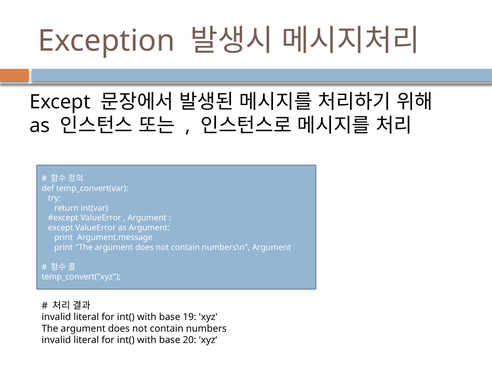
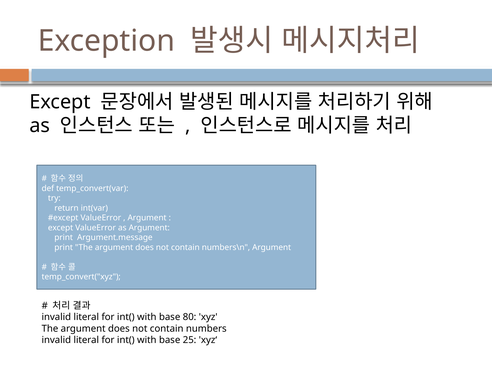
19: 19 -> 80 (190, 317)
20: 20 -> 25 (190, 340)
